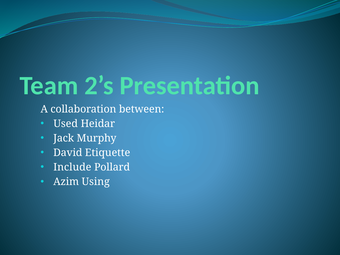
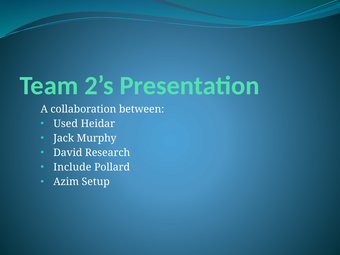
Etiquette: Etiquette -> Research (108, 153)
Using: Using -> Setup (96, 182)
